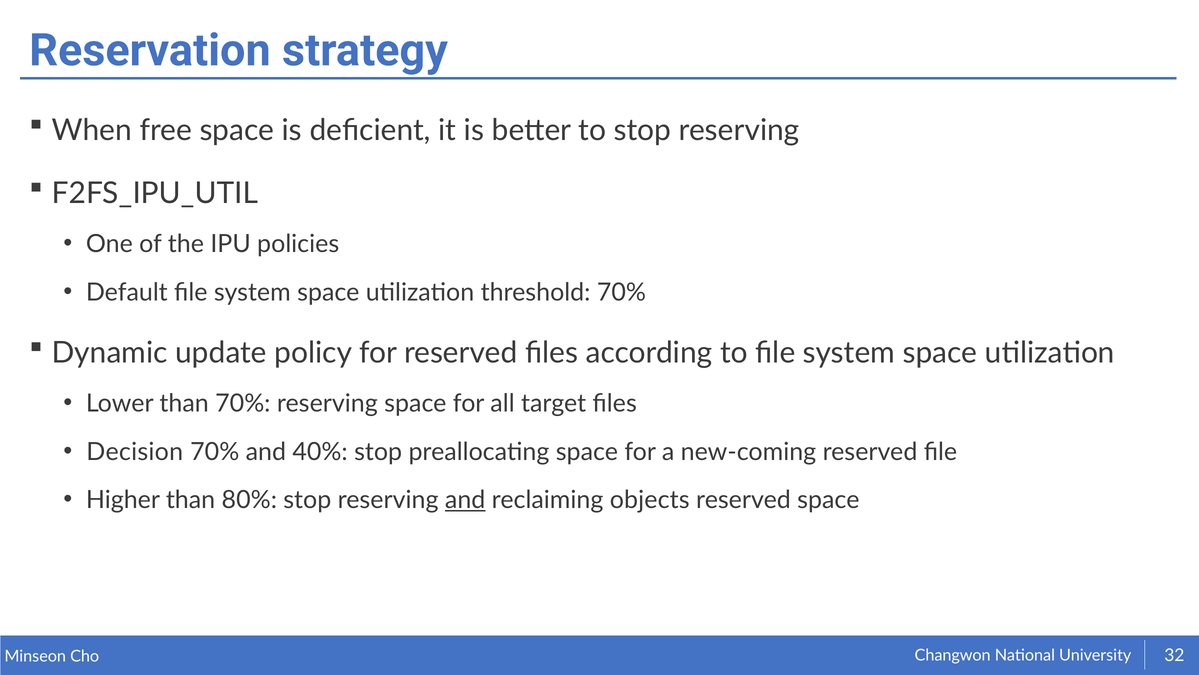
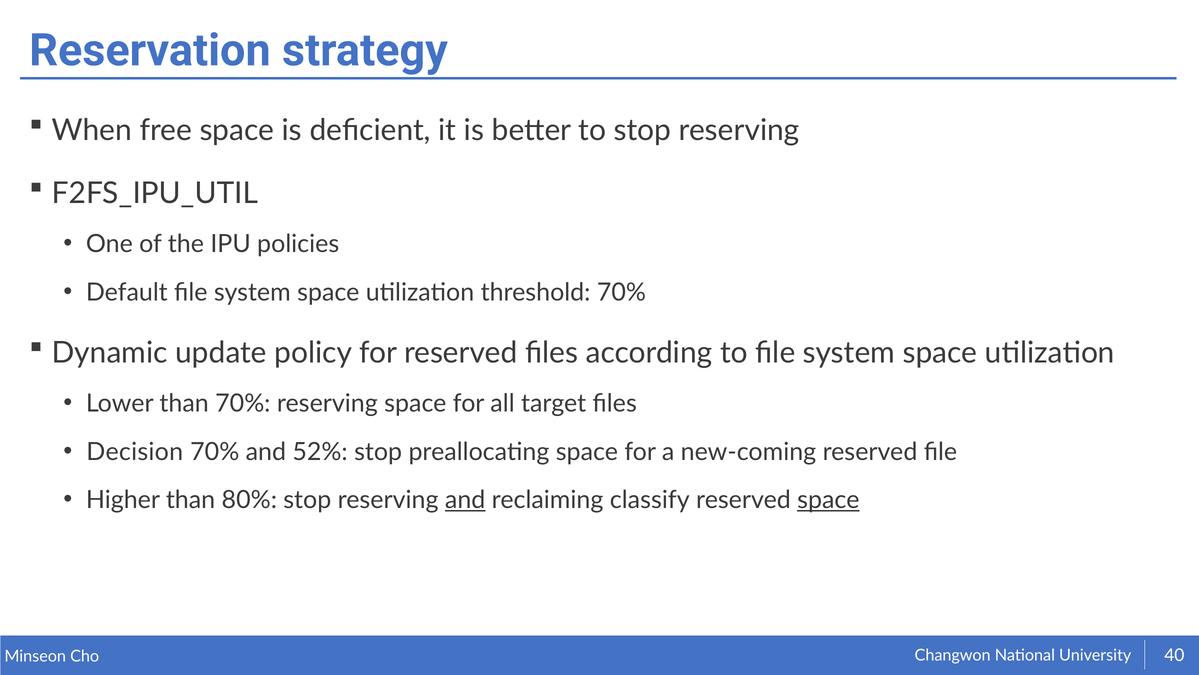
40%: 40% -> 52% (320, 451)
objects: objects -> classify (650, 500)
space underline: none -> present (828, 500)
32: 32 -> 40 (1174, 655)
